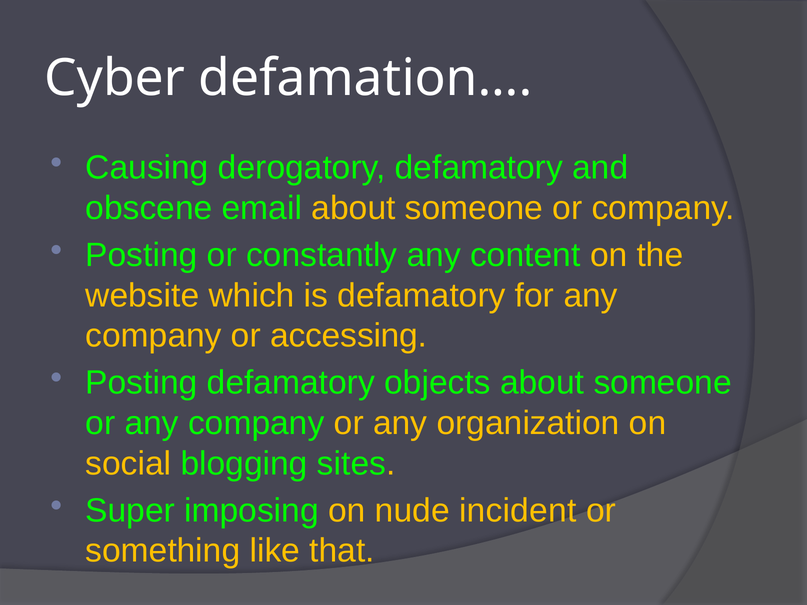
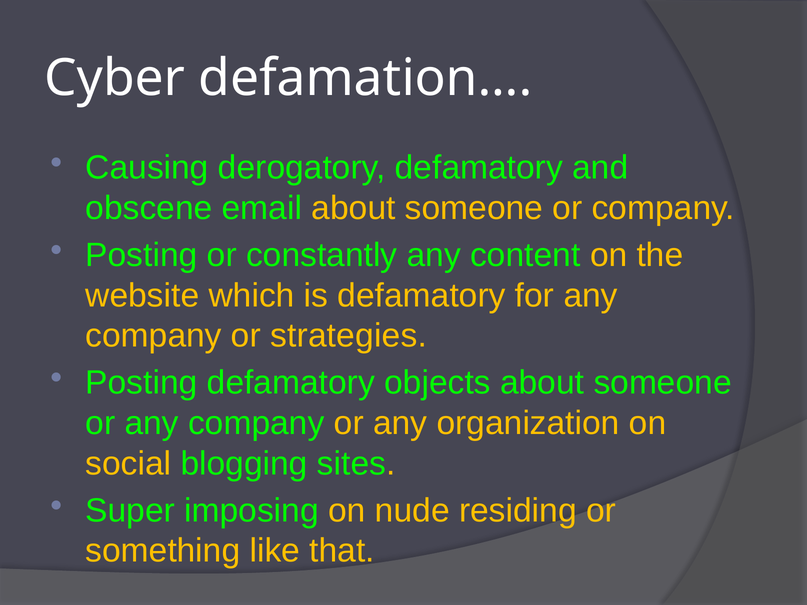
accessing: accessing -> strategies (349, 336)
incident: incident -> residing (518, 511)
